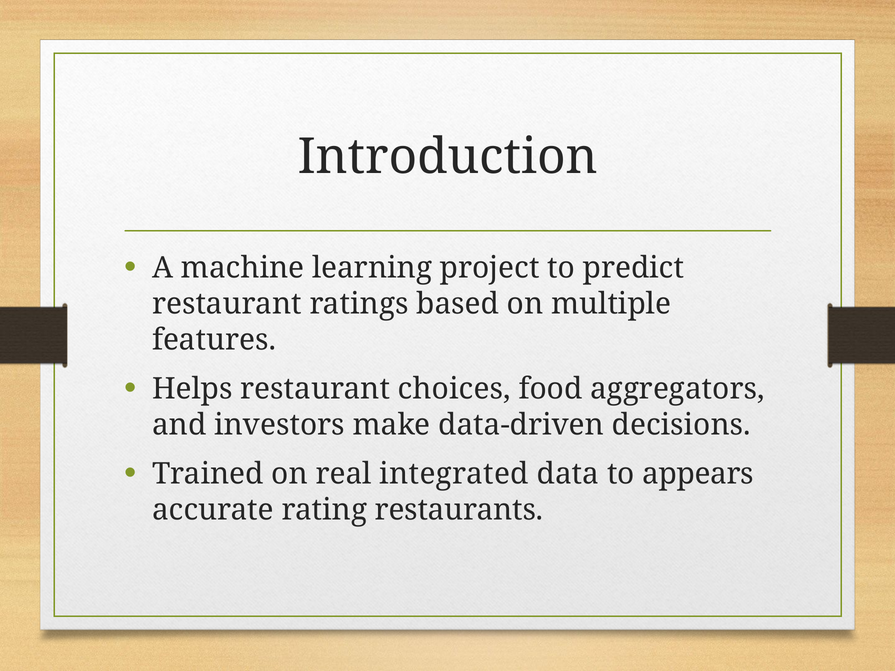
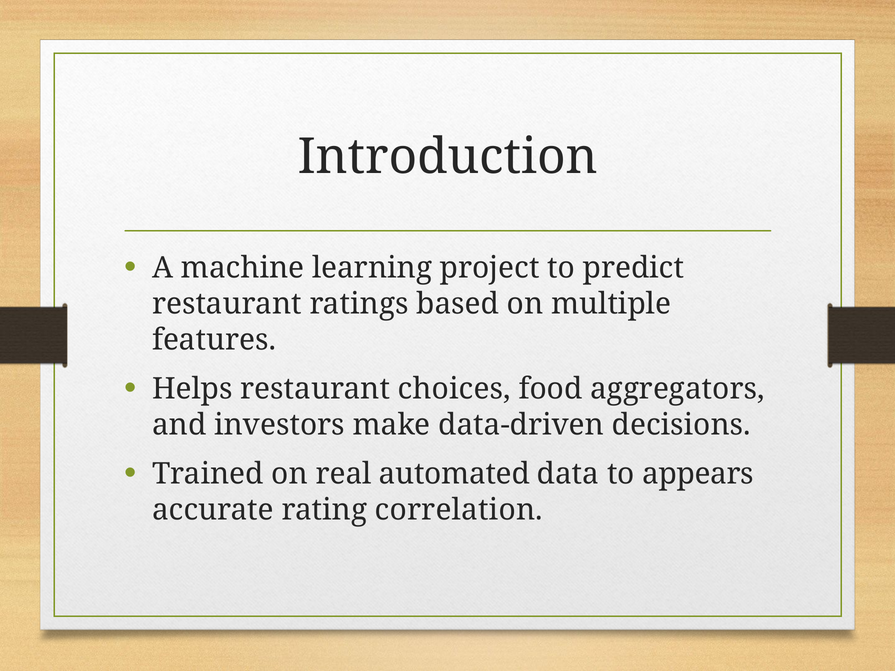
integrated: integrated -> automated (454, 474)
restaurants: restaurants -> correlation (459, 510)
